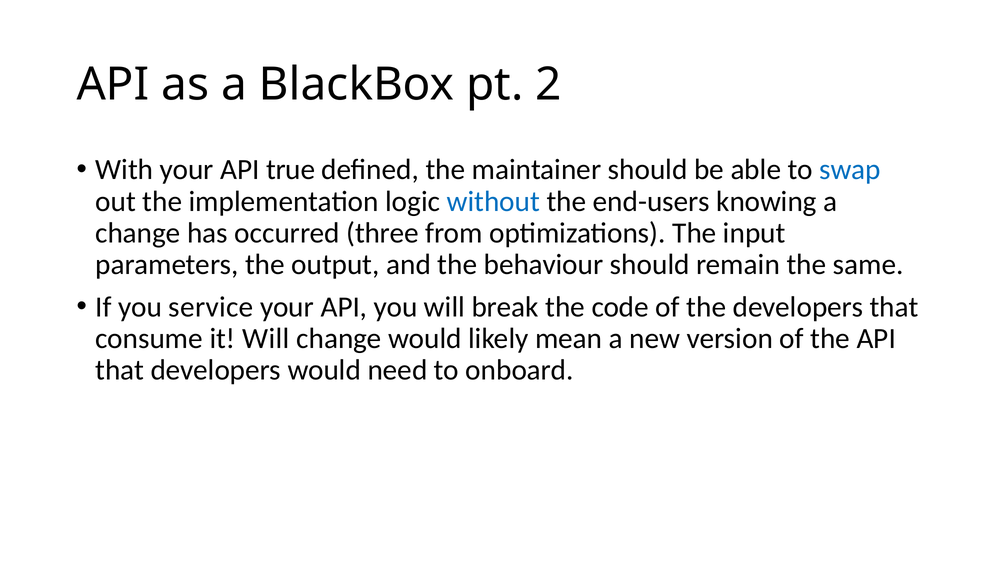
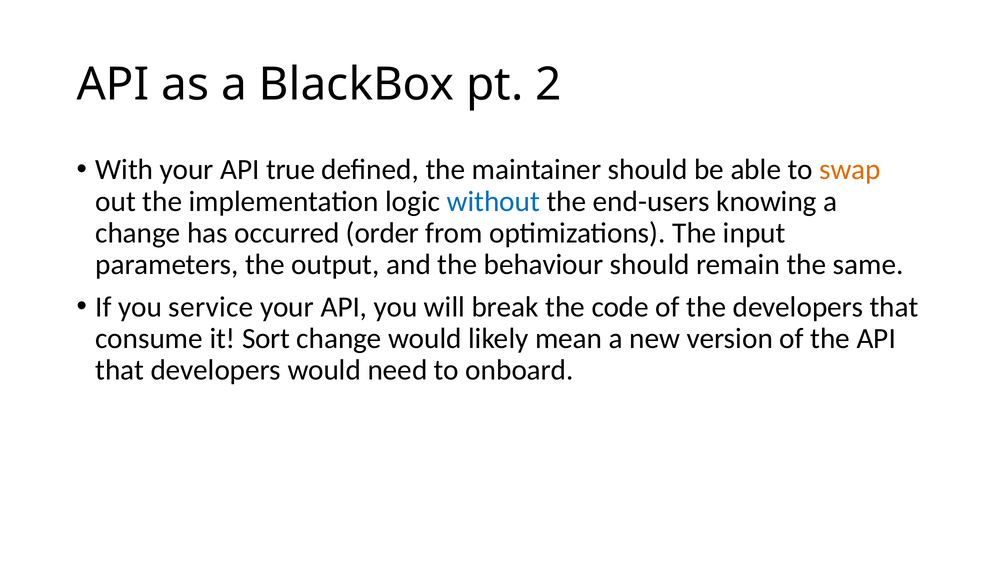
swap colour: blue -> orange (850, 170)
three: three -> order (383, 233)
it Will: Will -> Sort (266, 338)
